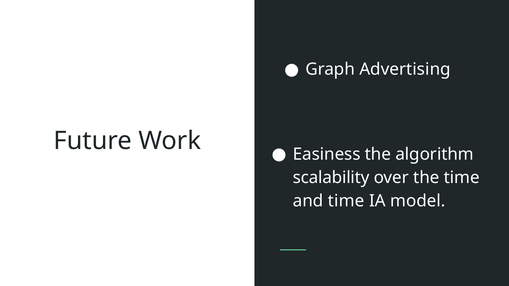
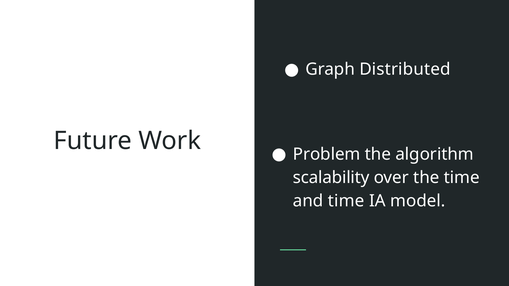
Advertising: Advertising -> Distributed (405, 69)
Easiness: Easiness -> Problem (327, 154)
